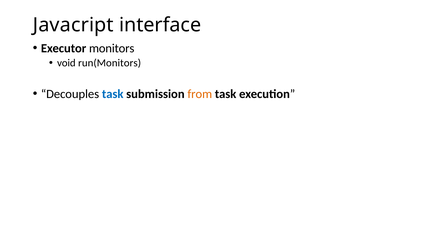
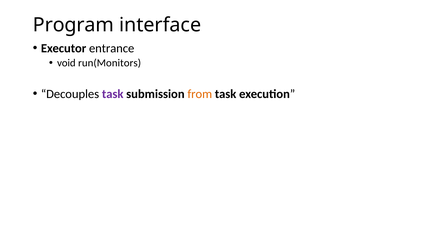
Javacript: Javacript -> Program (73, 25)
monitors: monitors -> entrance (112, 48)
task colour: blue -> purple (113, 94)
